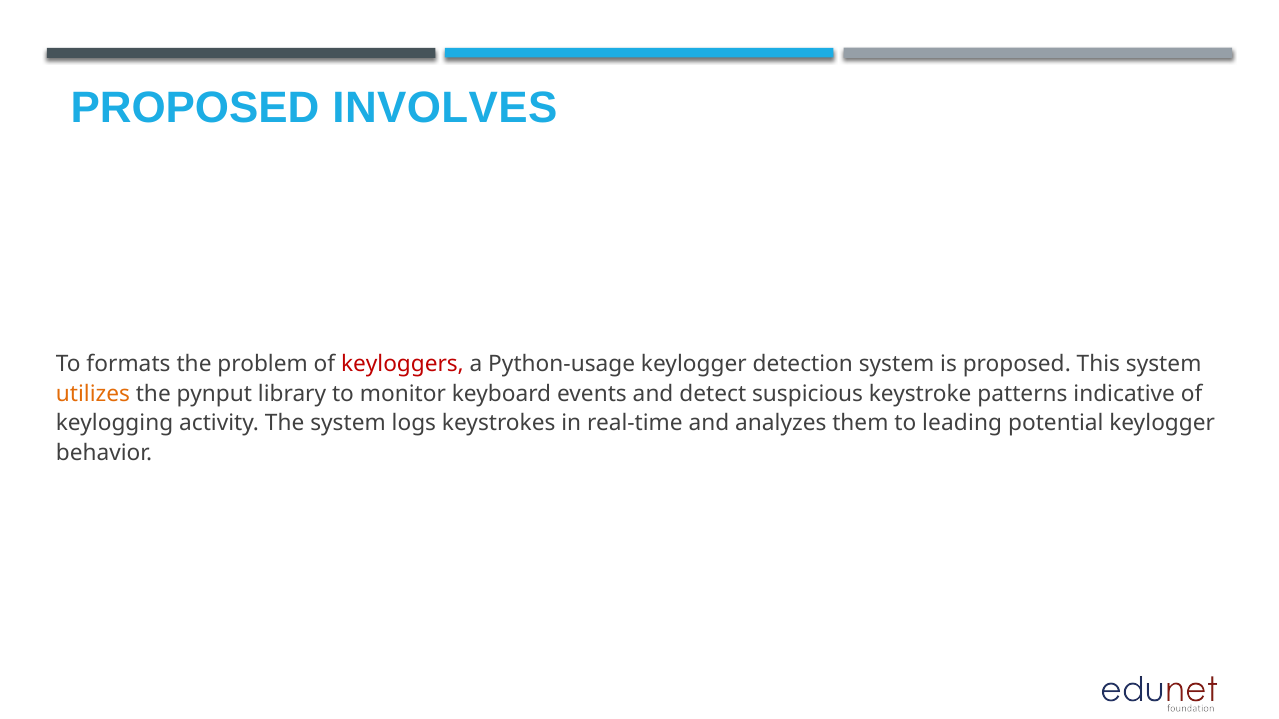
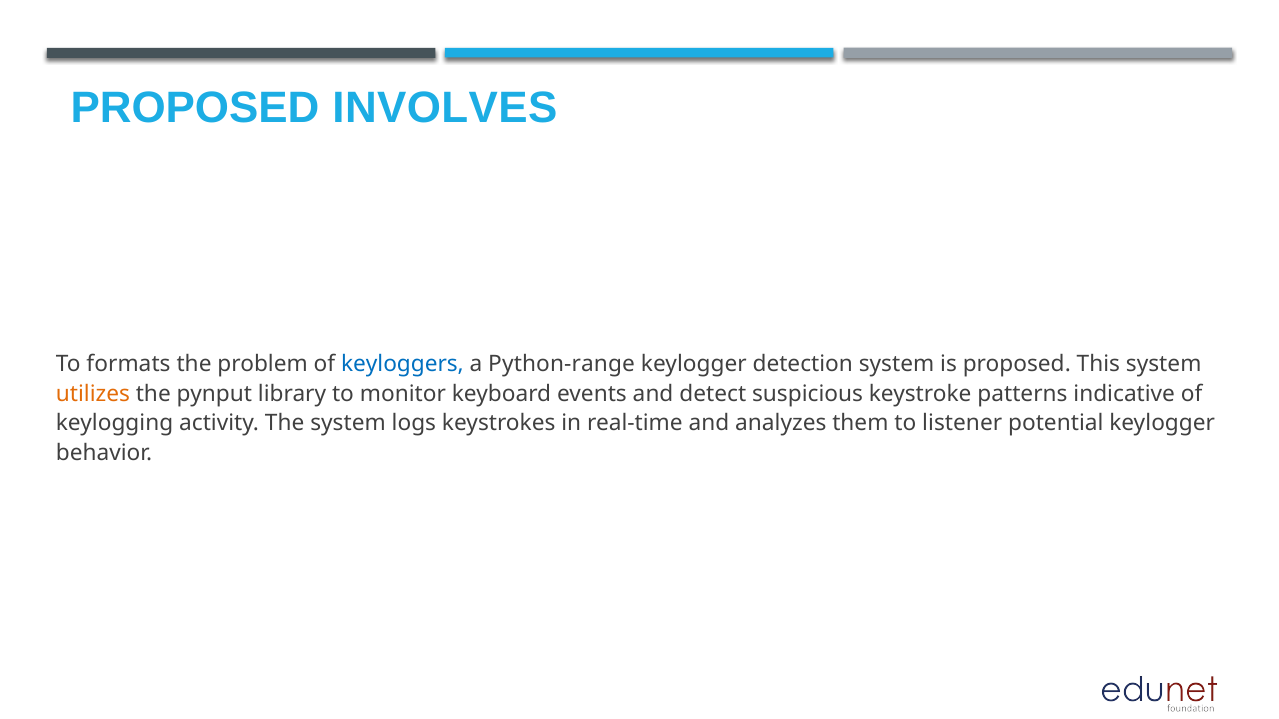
keyloggers colour: red -> blue (402, 364)
Python-usage: Python-usage -> Python-range (562, 364)
leading: leading -> listener (962, 424)
